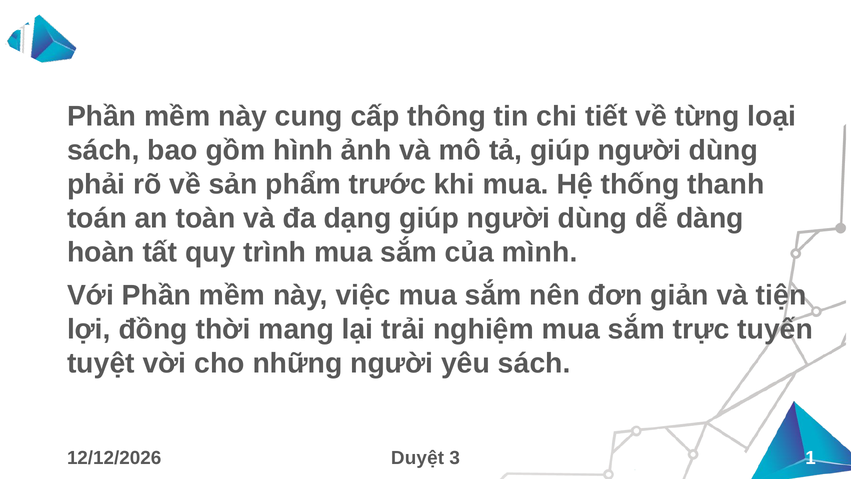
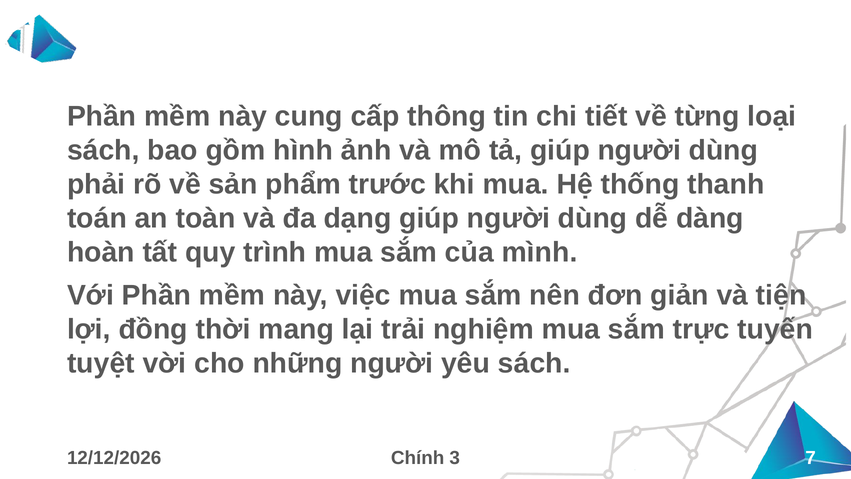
Duyệt: Duyệt -> Chính (418, 458)
1: 1 -> 7 (811, 458)
